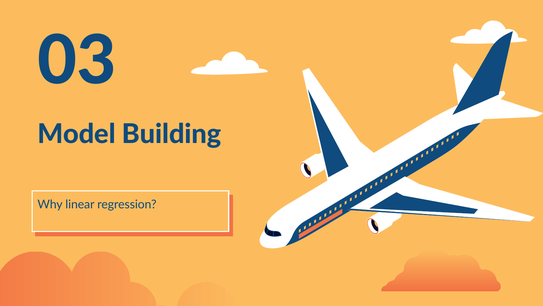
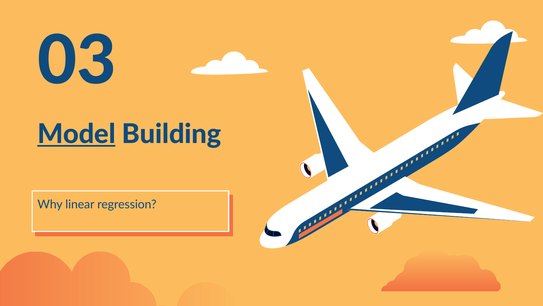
Model underline: none -> present (77, 134)
